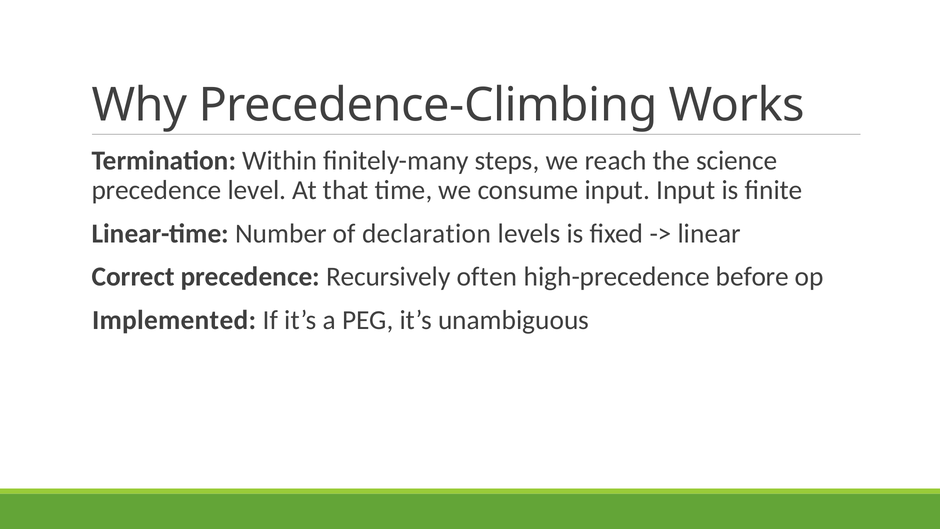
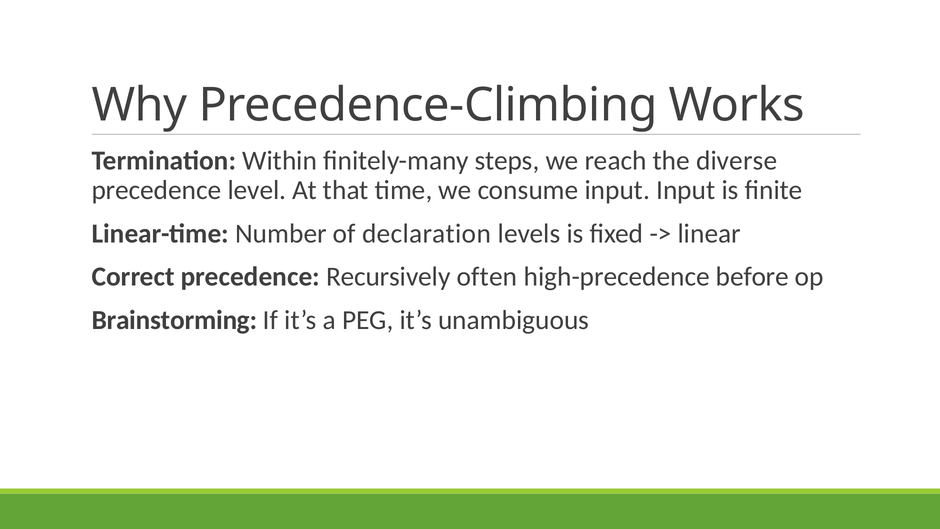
science: science -> diverse (737, 160)
Implemented: Implemented -> Brainstorming (174, 320)
